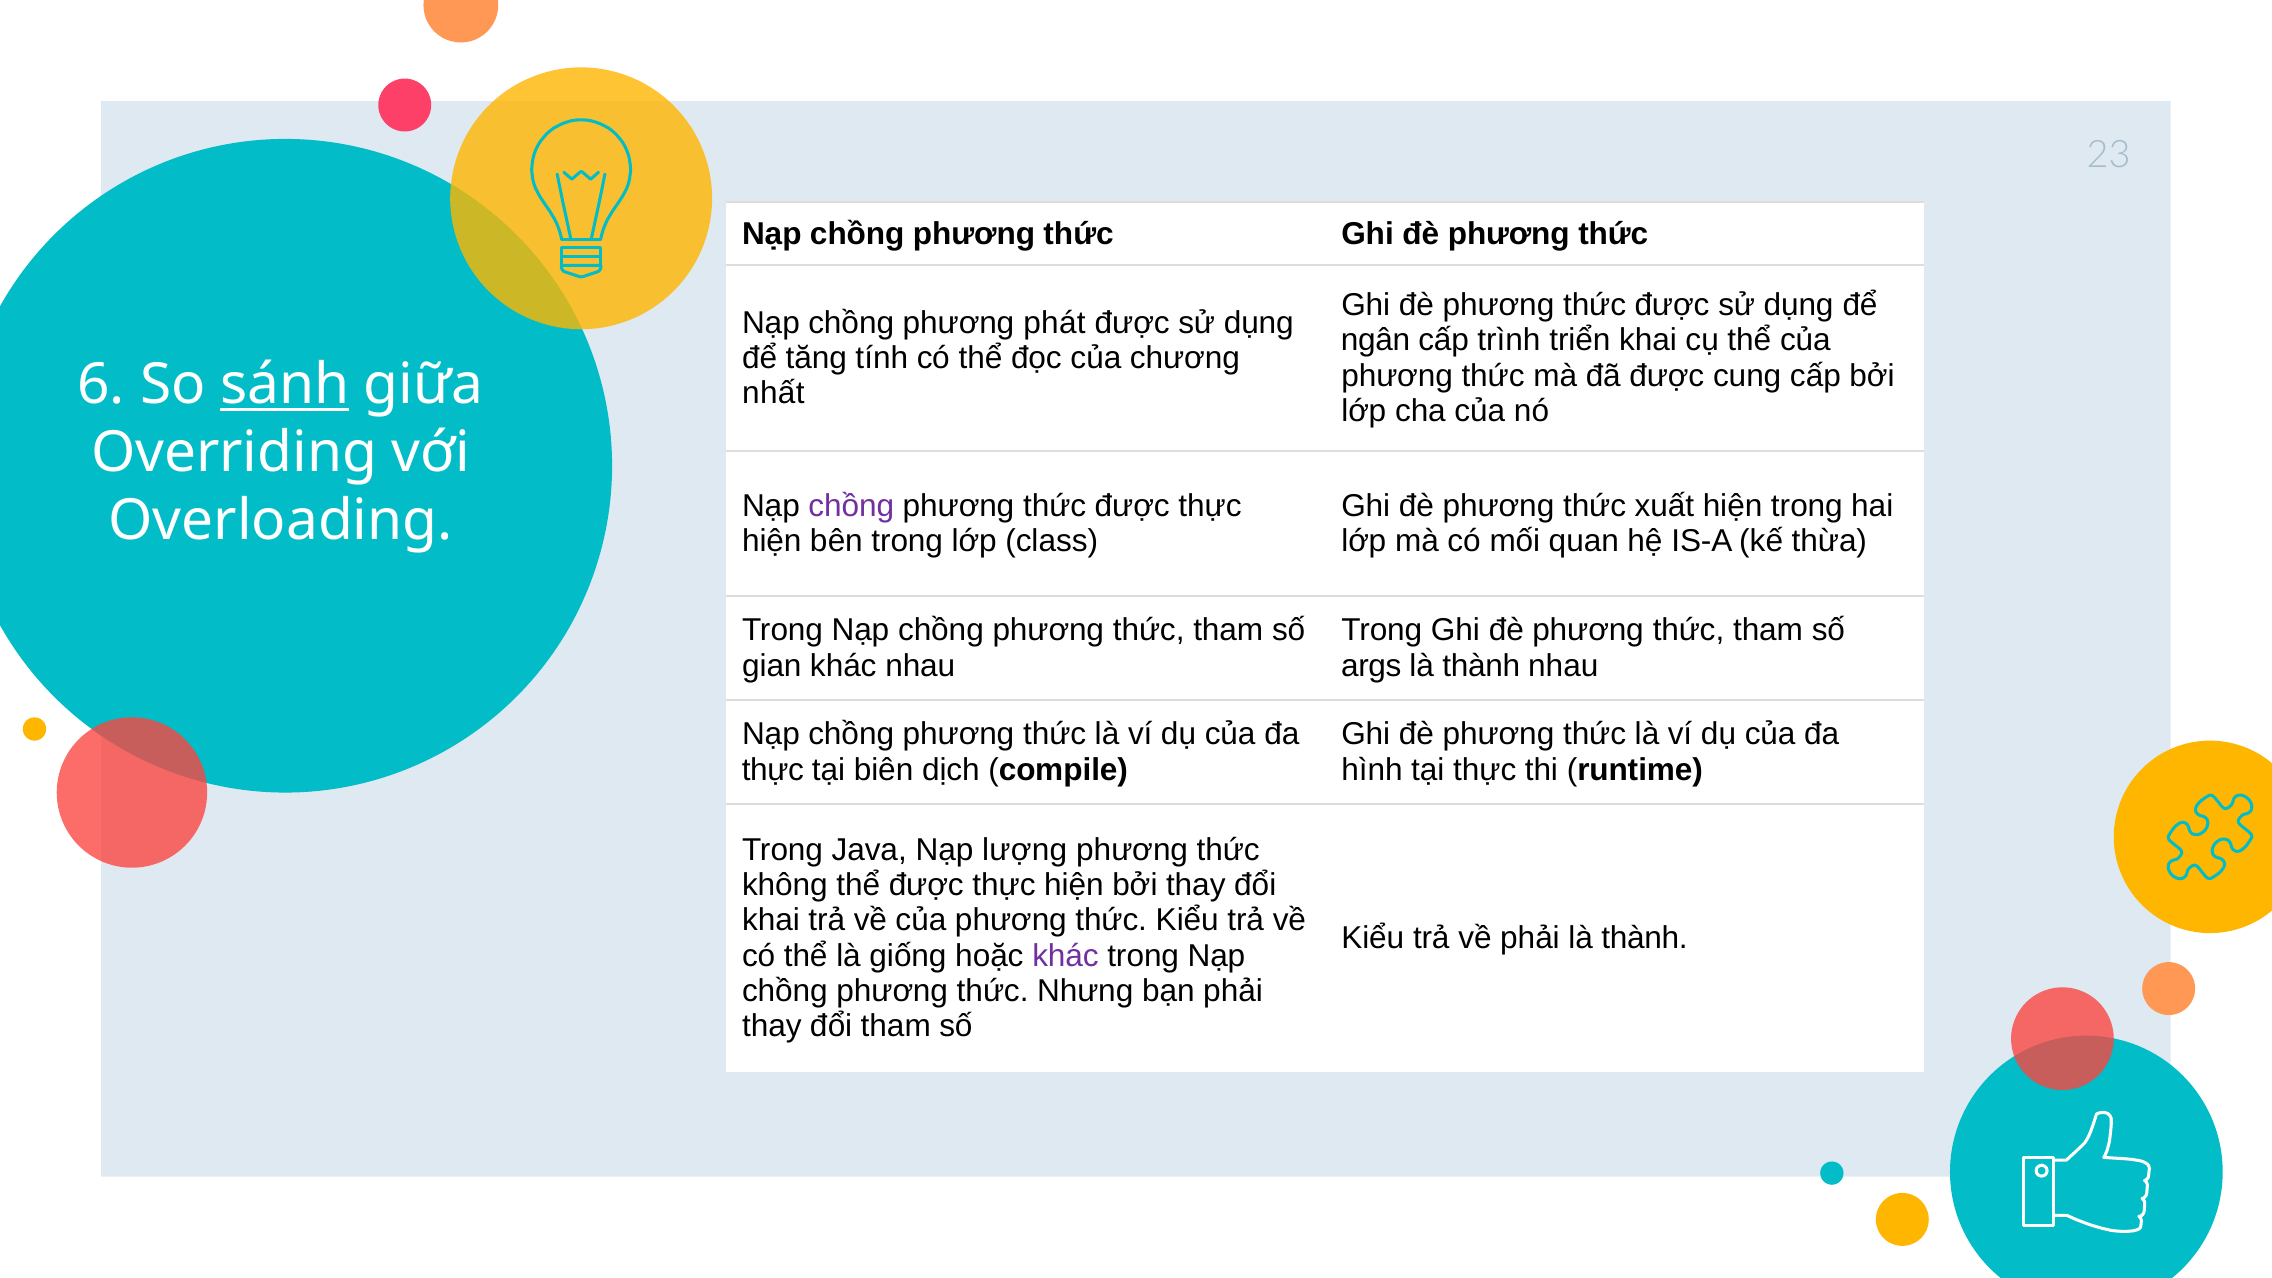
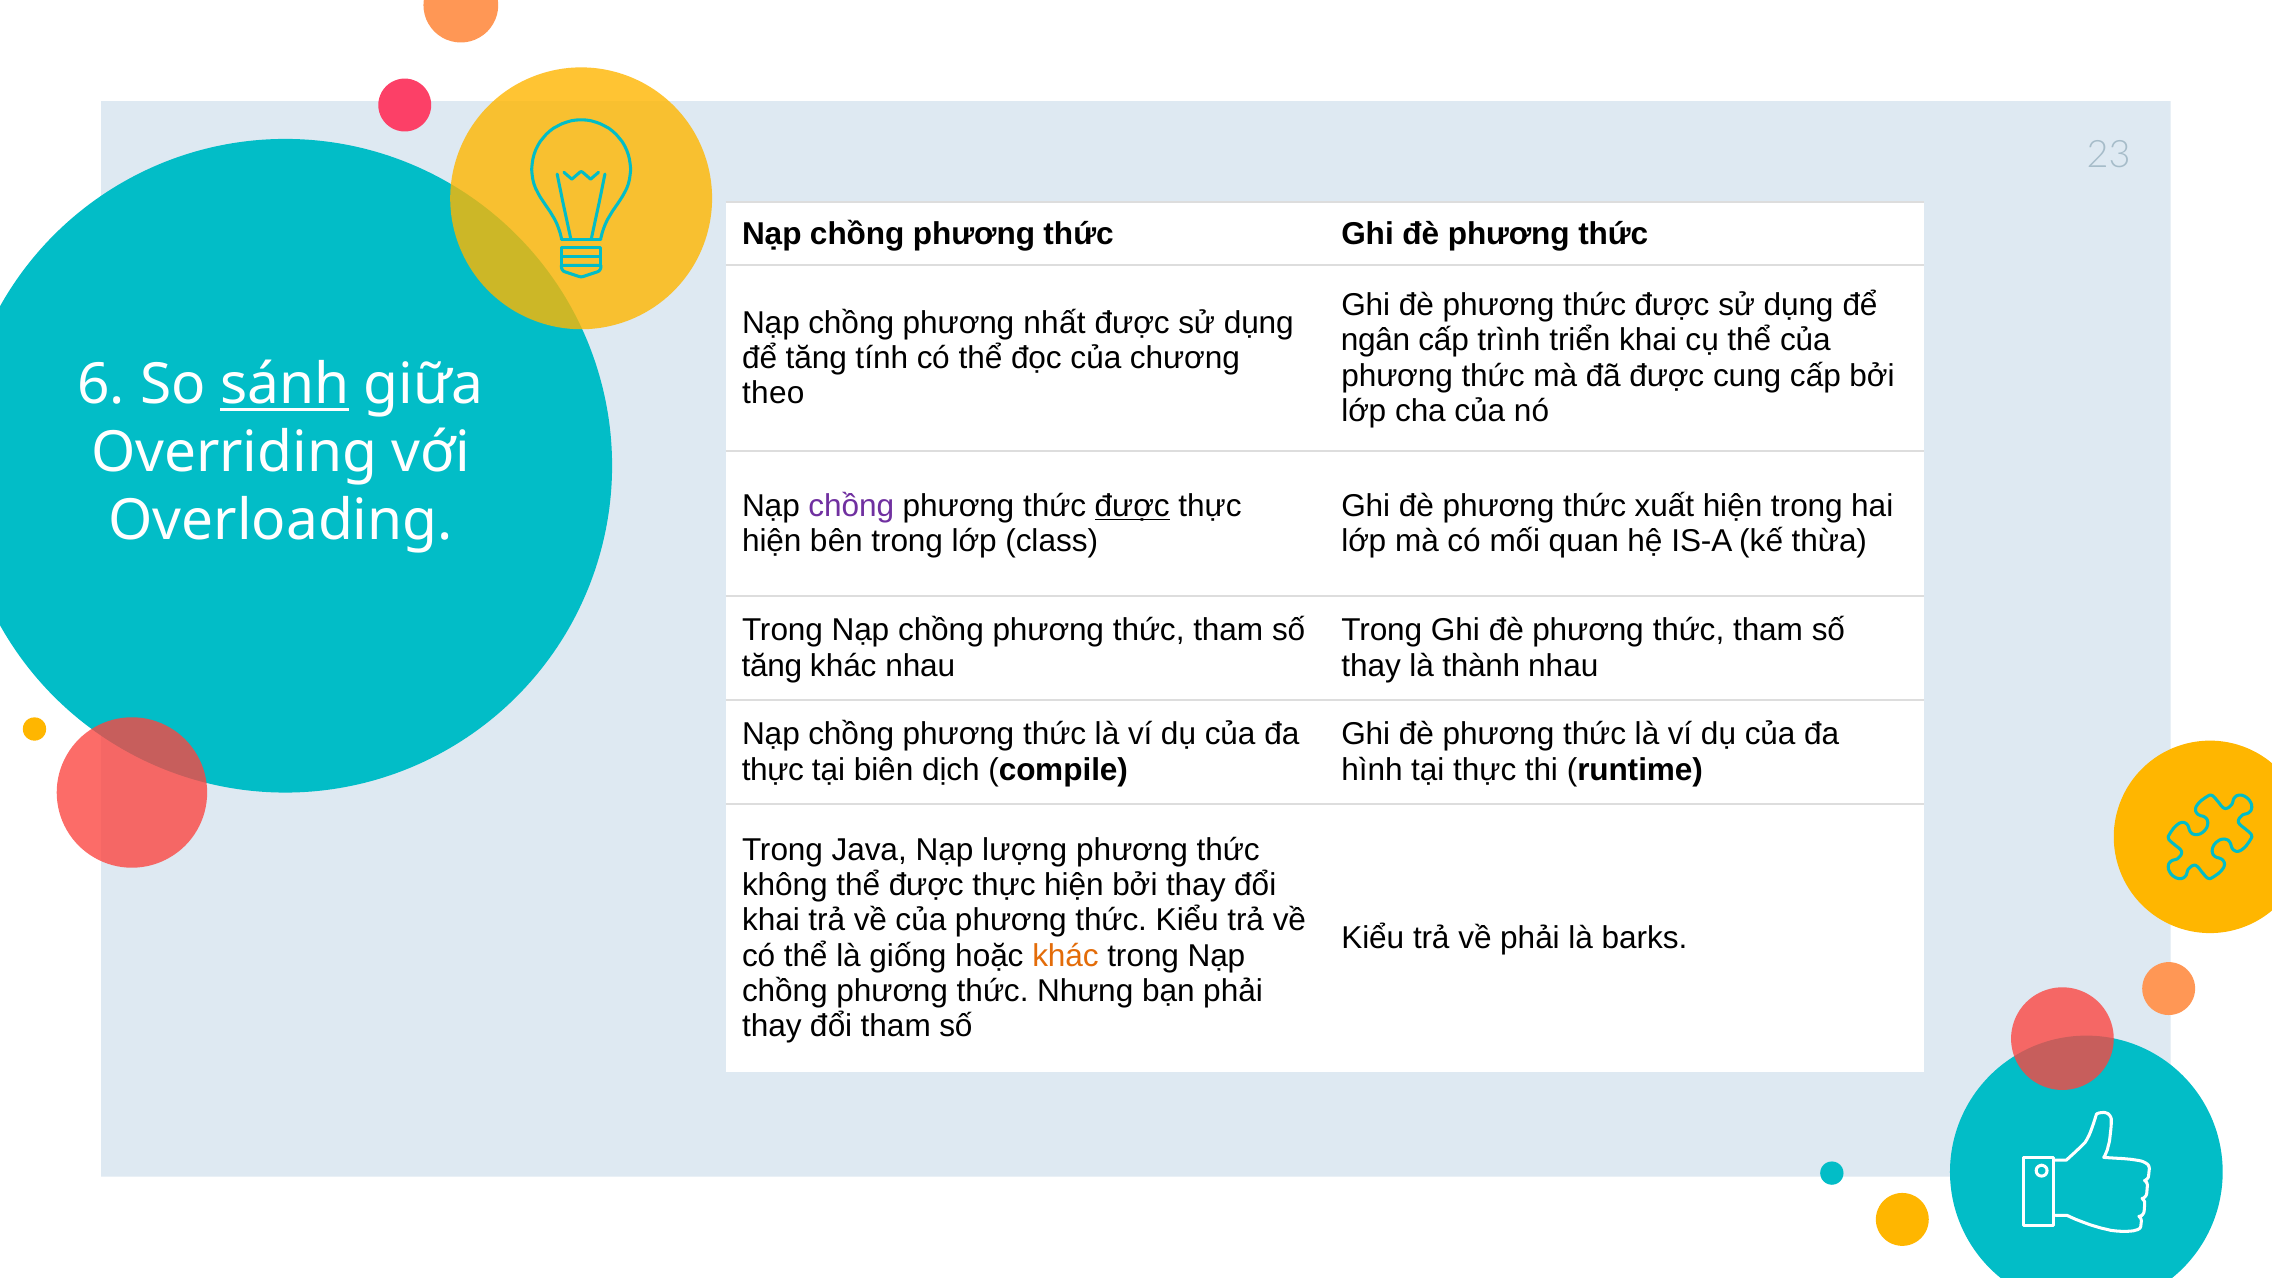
phát: phát -> nhất (1055, 323)
nhất: nhất -> theo (773, 393)
được underline: none -> present (1132, 506)
gian: gian -> tăng (772, 666)
args: args -> thay (1371, 666)
phải là thành: thành -> barks (1644, 938)
khác colour: purple -> orange (1065, 956)
